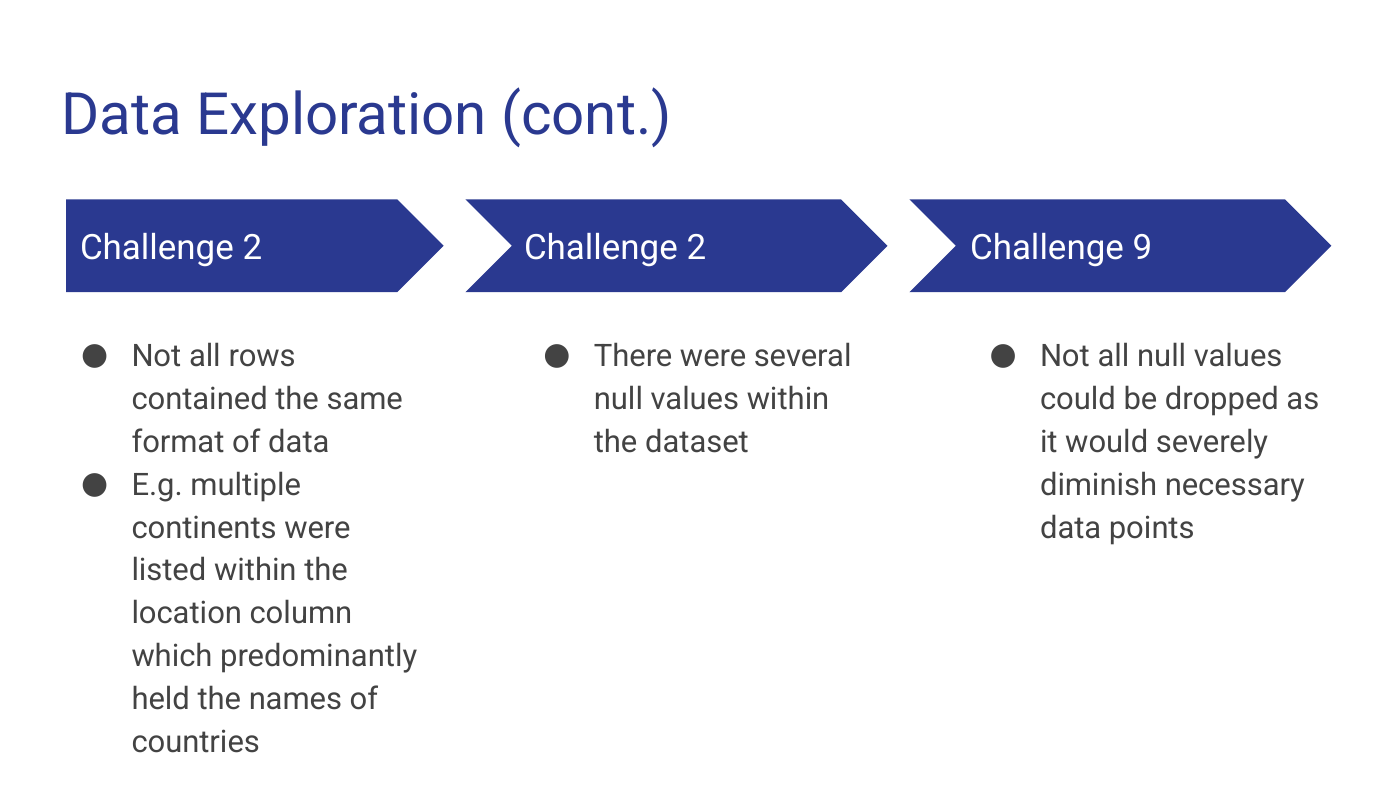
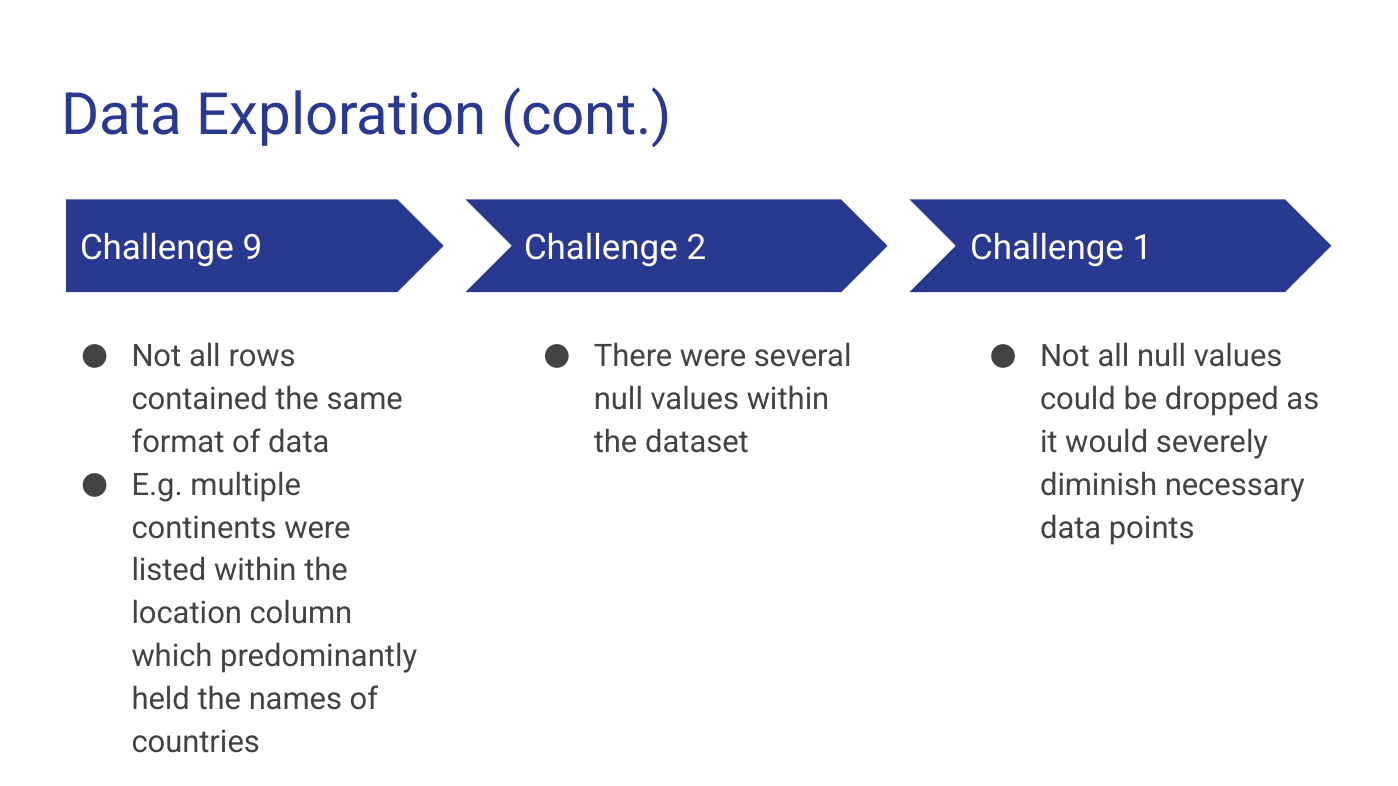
2: 2 -> 9 (252, 248)
9: 9 -> 1 (1142, 248)
